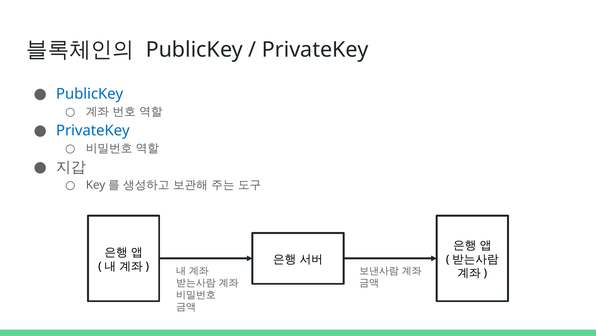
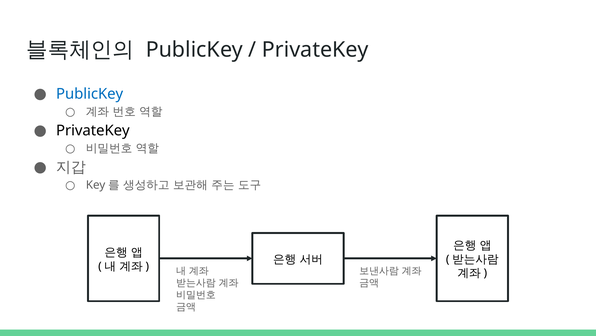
PrivateKey colour: blue -> black (93, 130)
